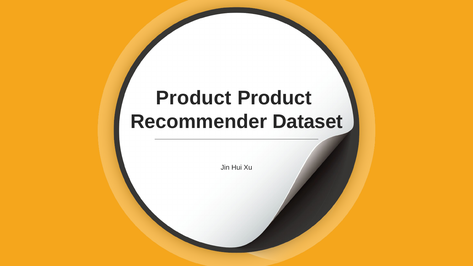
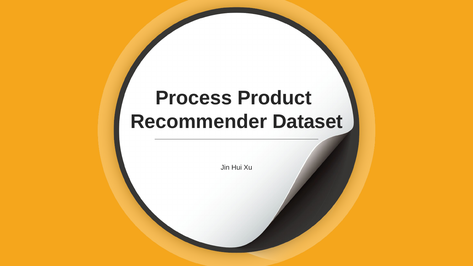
Product: Product -> Process (194, 98)
